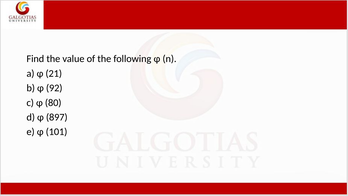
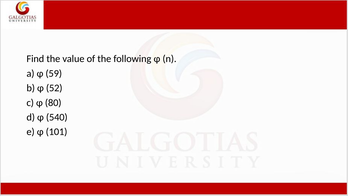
21: 21 -> 59 (54, 73)
92: 92 -> 52 (54, 88)
897: 897 -> 540 (57, 117)
